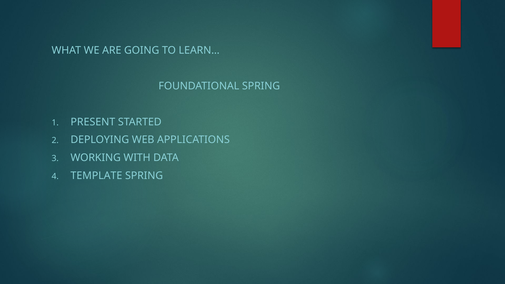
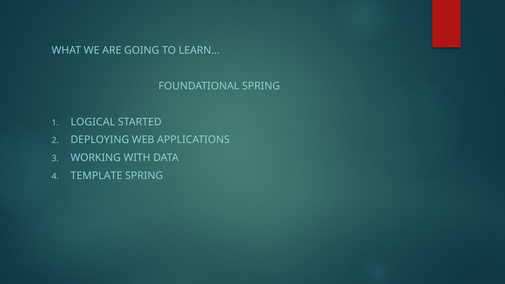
PRESENT: PRESENT -> LOGICAL (93, 122)
